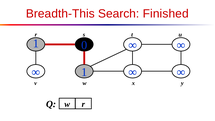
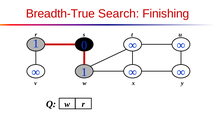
Breadth-This: Breadth-This -> Breadth-True (60, 14)
Finished: Finished -> Finishing (166, 14)
